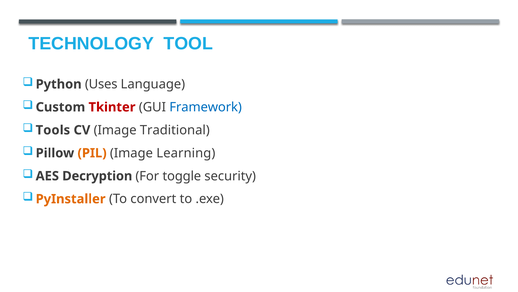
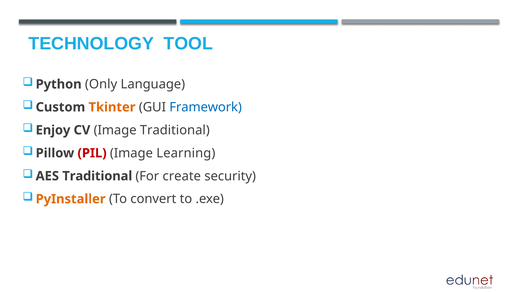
Uses: Uses -> Only (101, 84)
Tkinter colour: red -> orange (112, 107)
Tools: Tools -> Enjoy (53, 130)
PIL colour: orange -> red (92, 153)
AES Decryption: Decryption -> Traditional (97, 176)
toggle: toggle -> create (182, 176)
